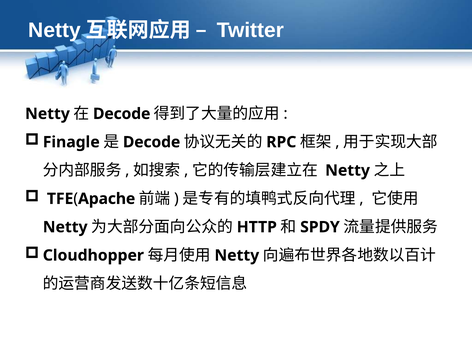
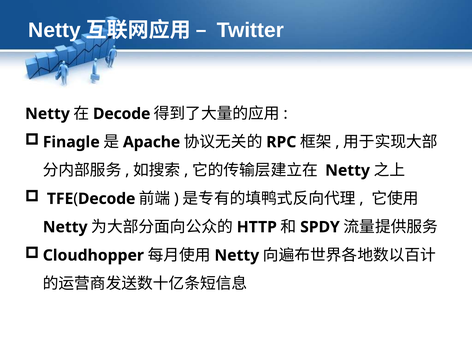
Decode: Decode -> Apache (152, 142)
Apache: Apache -> Decode (107, 199)
